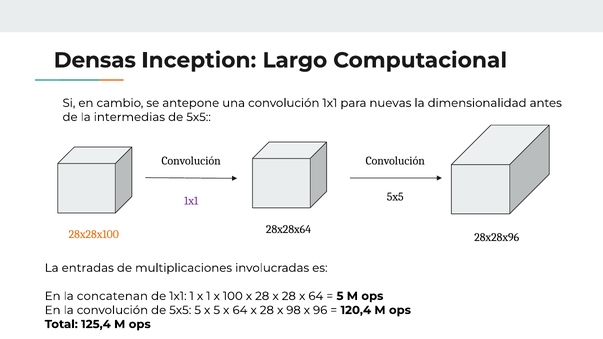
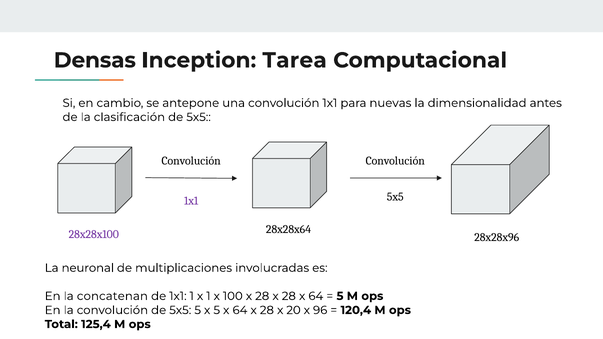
Largo: Largo -> Tarea (295, 60)
intermedias: intermedias -> clasificación (129, 117)
28x28x100 colour: orange -> purple (94, 235)
entradas: entradas -> neuronal (88, 268)
98: 98 -> 20 (294, 310)
